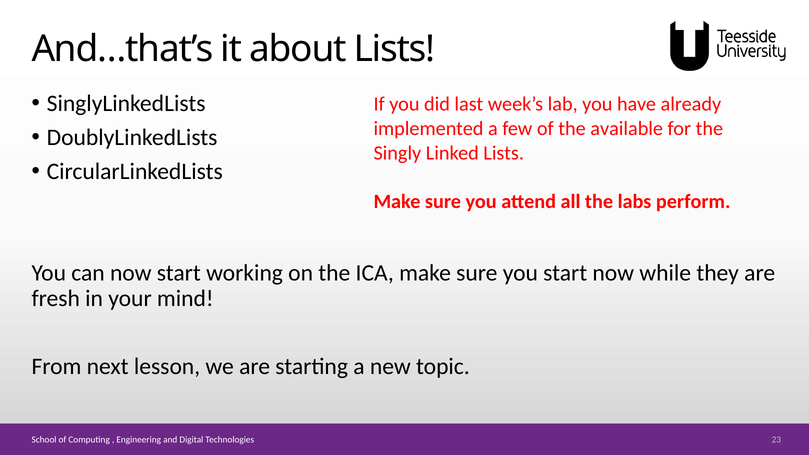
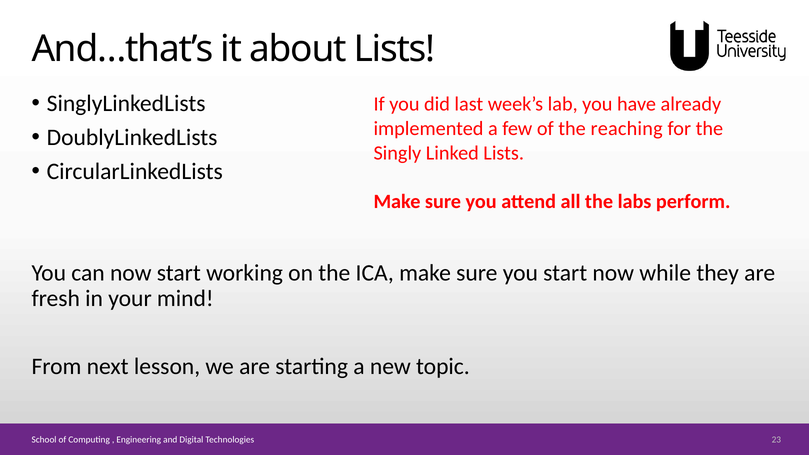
available: available -> reaching (627, 129)
